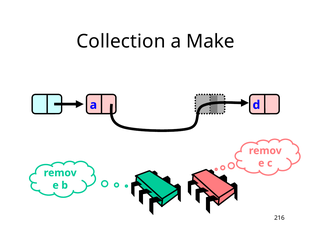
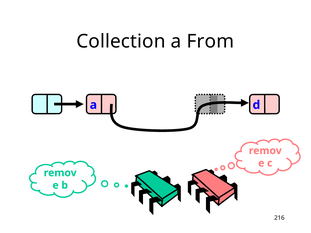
Make: Make -> From (210, 41)
